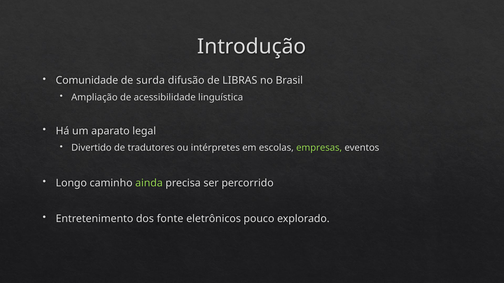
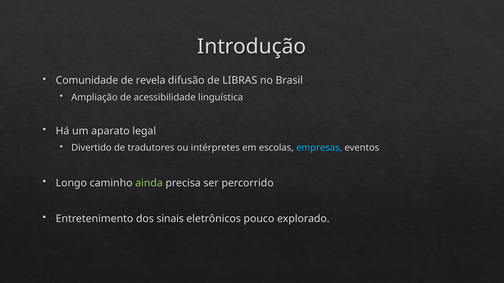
surda: surda -> revela (151, 81)
empresas colour: light green -> light blue (319, 148)
fonte: fonte -> sinais (170, 219)
